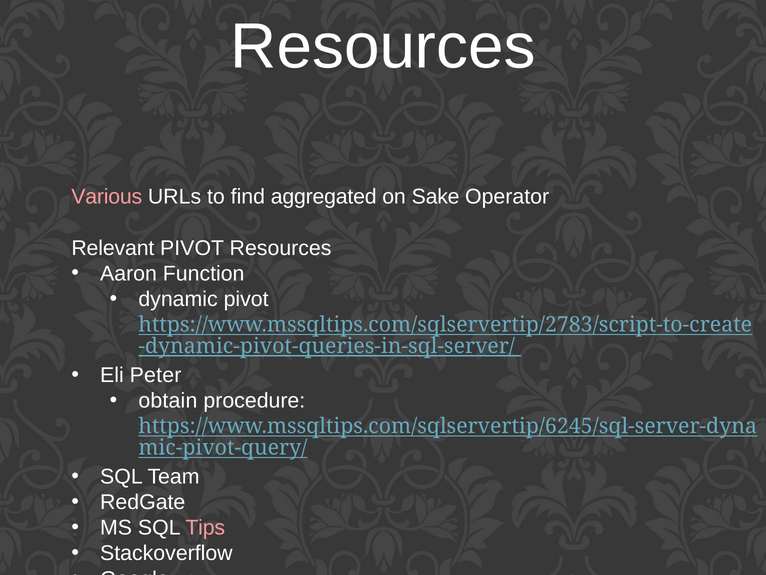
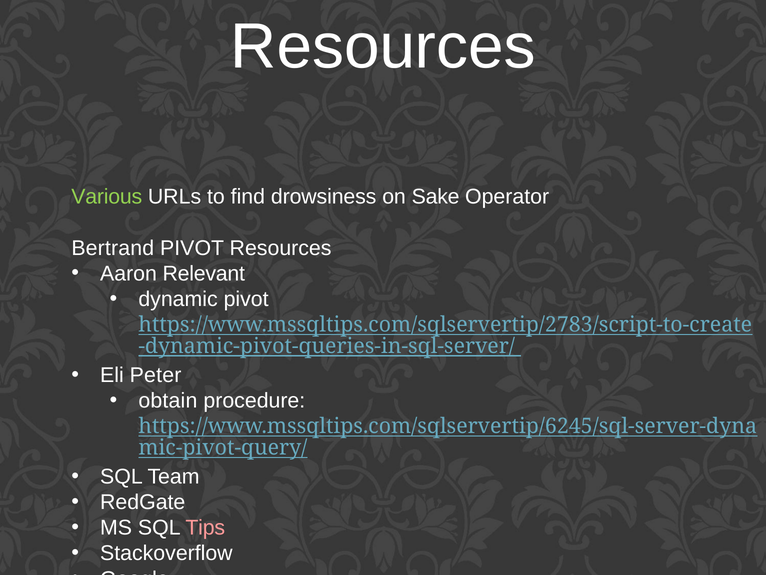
Various colour: pink -> light green (107, 197)
aggregated: aggregated -> drowsiness (324, 197)
Relevant: Relevant -> Bertrand (113, 248)
Function: Function -> Relevant (204, 273)
